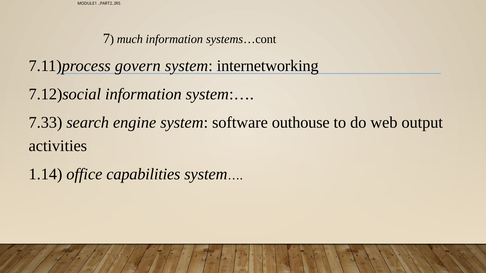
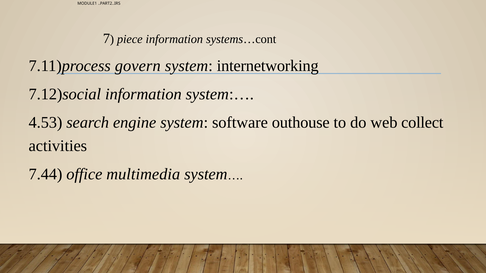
much: much -> piece (130, 39)
7.33: 7.33 -> 4.53 (46, 123)
output: output -> collect (422, 123)
1.14: 1.14 -> 7.44 (46, 174)
capabilities: capabilities -> multimedia (143, 174)
